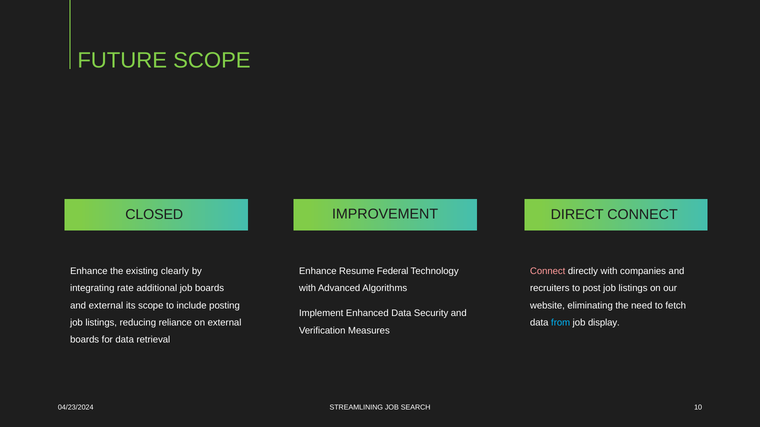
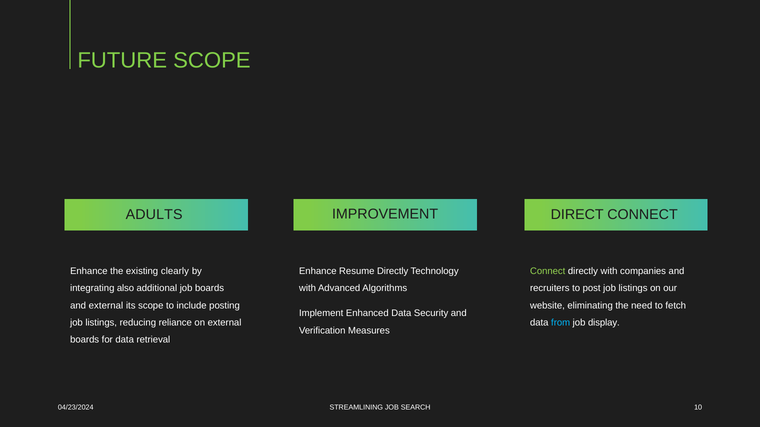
CLOSED: CLOSED -> ADULTS (154, 215)
Resume Federal: Federal -> Directly (393, 272)
Connect colour: pink -> light green (548, 272)
rate: rate -> also (125, 289)
